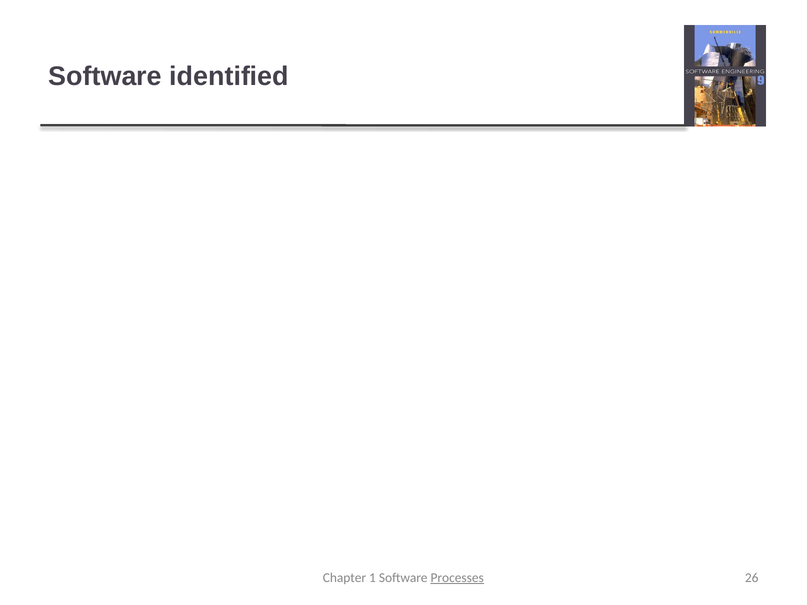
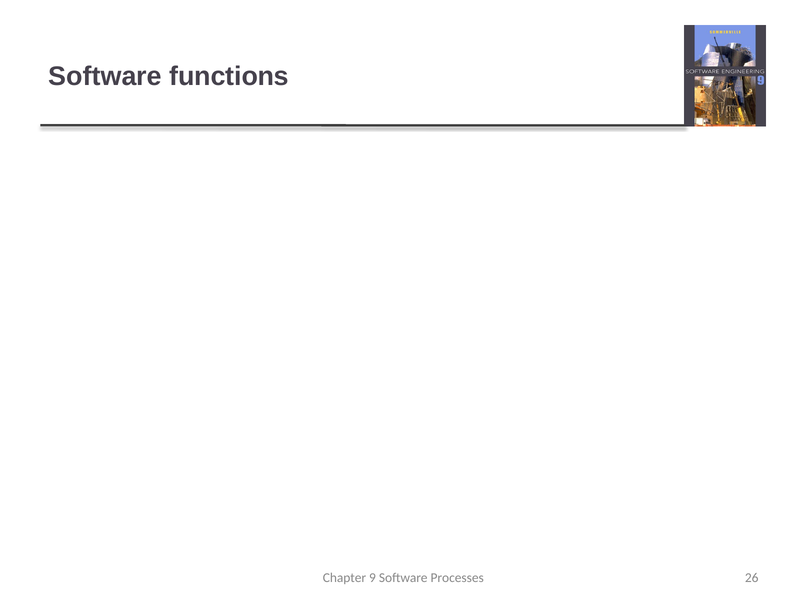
identified: identified -> functions (229, 77)
1: 1 -> 9 (373, 578)
Processes underline: present -> none (457, 578)
